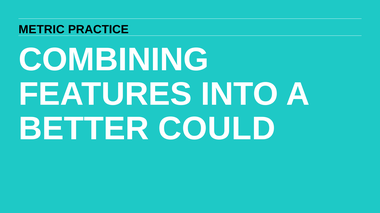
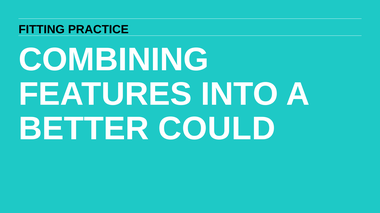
METRIC: METRIC -> FITTING (42, 29)
